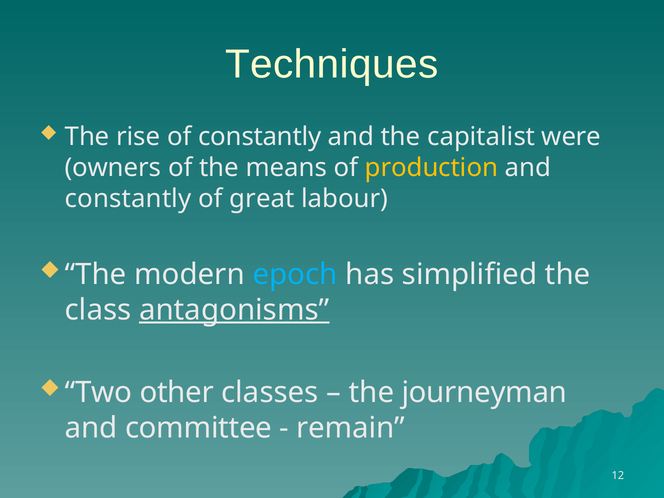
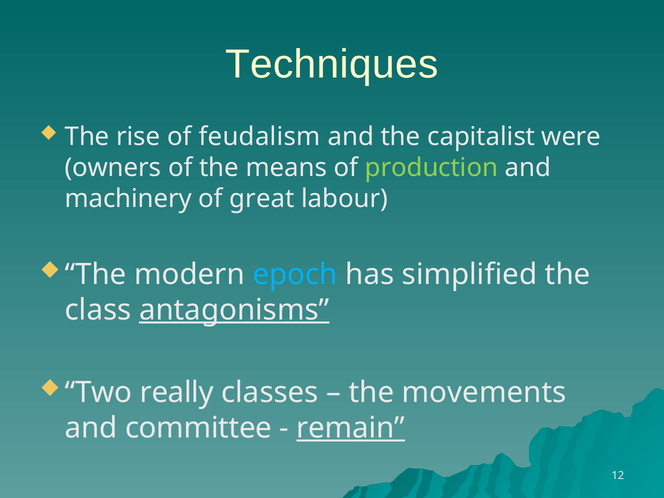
of constantly: constantly -> feudalism (260, 137)
production colour: yellow -> light green (431, 168)
constantly: constantly -> machinery (128, 199)
other: other -> really (177, 392)
journeyman: journeyman -> movements (484, 392)
remain underline: none -> present (351, 428)
